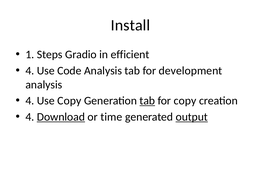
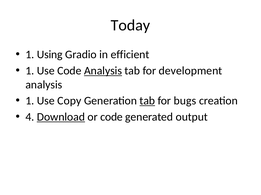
Install: Install -> Today (130, 25)
Steps: Steps -> Using (50, 55)
4: 4 -> 1 (30, 71)
Analysis underline: none -> present (103, 71)
4: 4 -> 1 (30, 101)
for copy: copy -> bugs (185, 101)
or time: time -> code (111, 117)
output underline: present -> none (192, 117)
